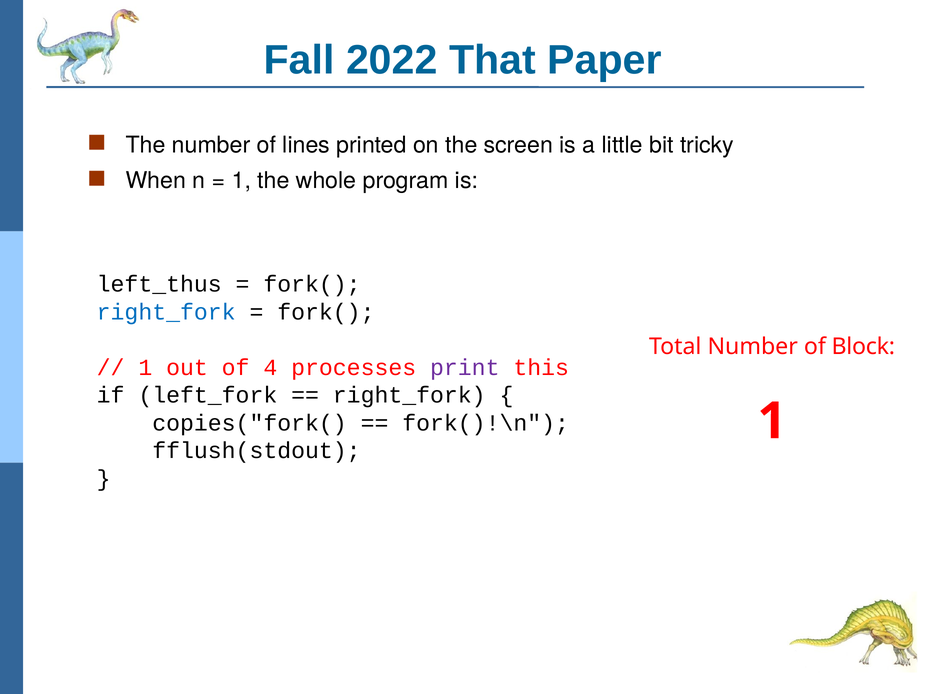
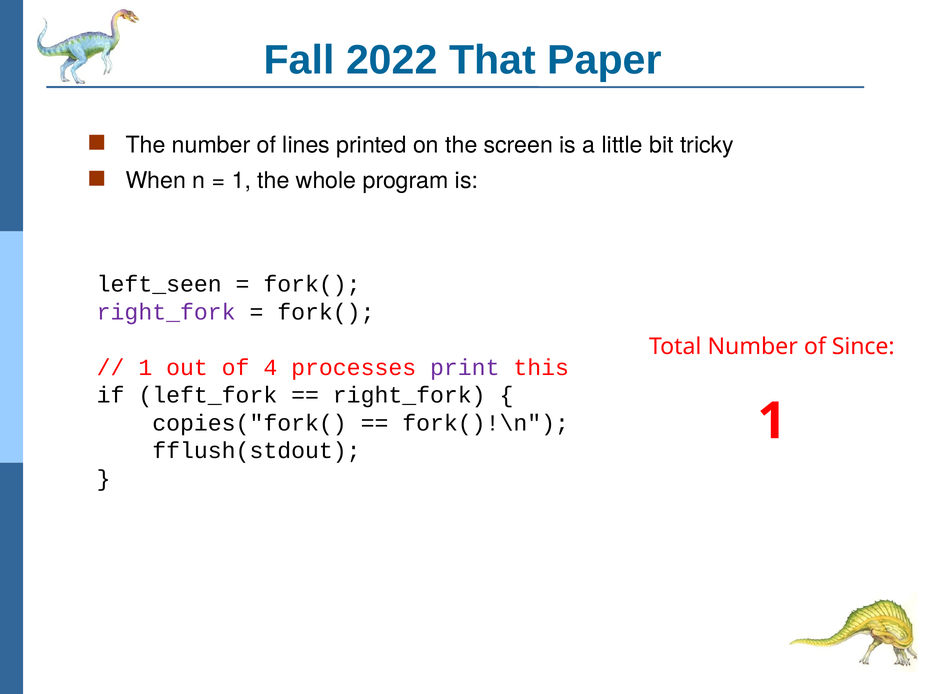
left_thus: left_thus -> left_seen (159, 284)
right_fork colour: blue -> purple (166, 312)
Block: Block -> Since (863, 347)
